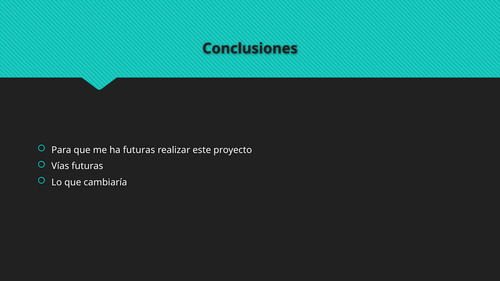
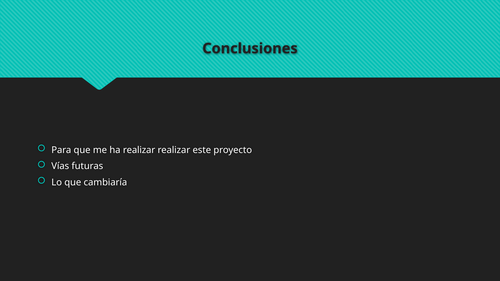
ha futuras: futuras -> realizar (139, 150)
